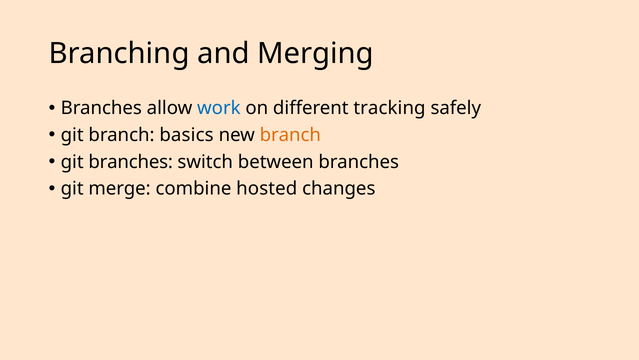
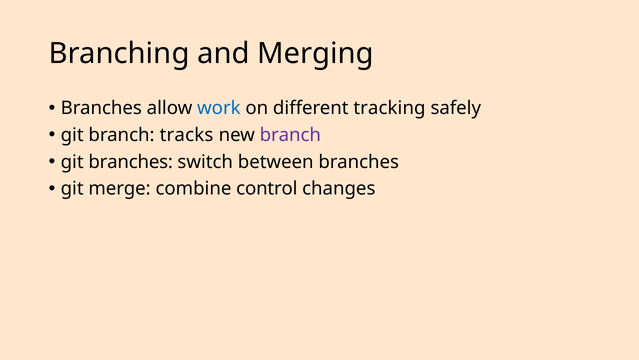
basics: basics -> tracks (187, 135)
branch colour: orange -> purple (290, 135)
hosted: hosted -> control (267, 188)
